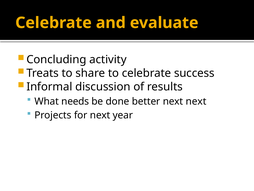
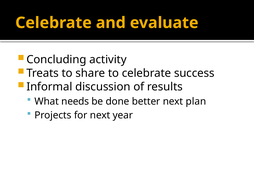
next next: next -> plan (196, 101)
